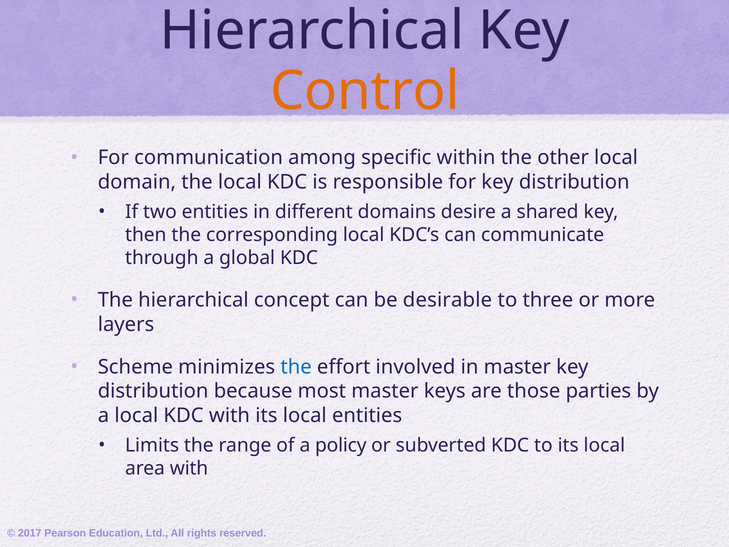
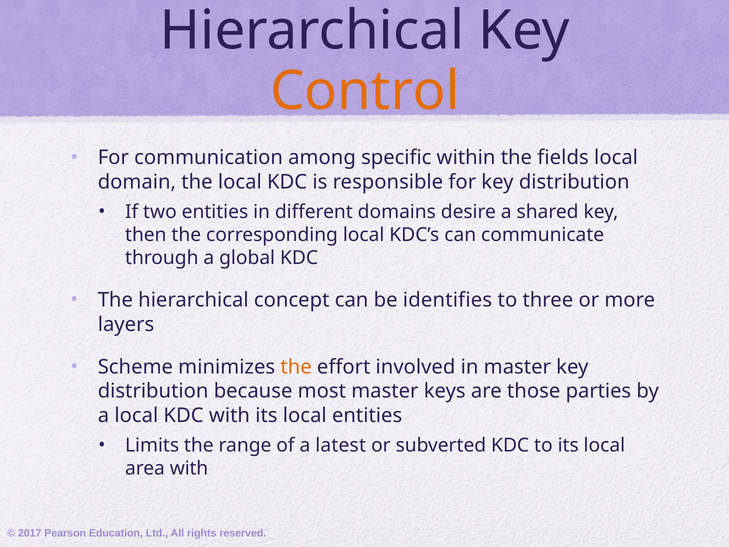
other: other -> fields (563, 158)
desirable: desirable -> identifies (447, 300)
the colour: blue -> orange (296, 367)
policy: policy -> latest (341, 445)
